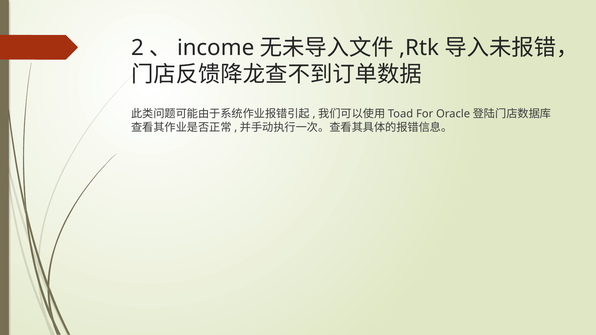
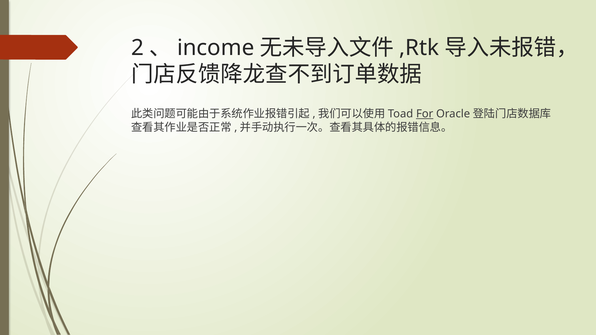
For underline: none -> present (425, 114)
